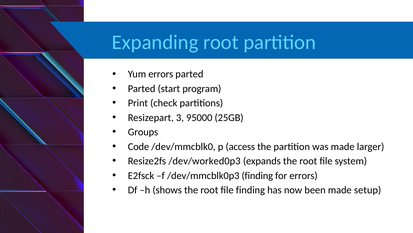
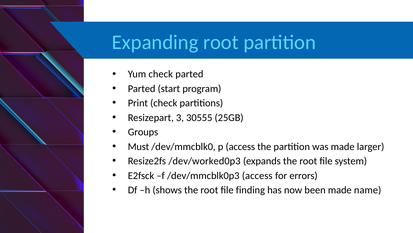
Yum errors: errors -> check (161, 74)
95000: 95000 -> 30555 (199, 117)
Code: Code -> Must (138, 146)
/dev/mmcblk0p3 finding: finding -> access (257, 175)
setup: setup -> name (368, 190)
